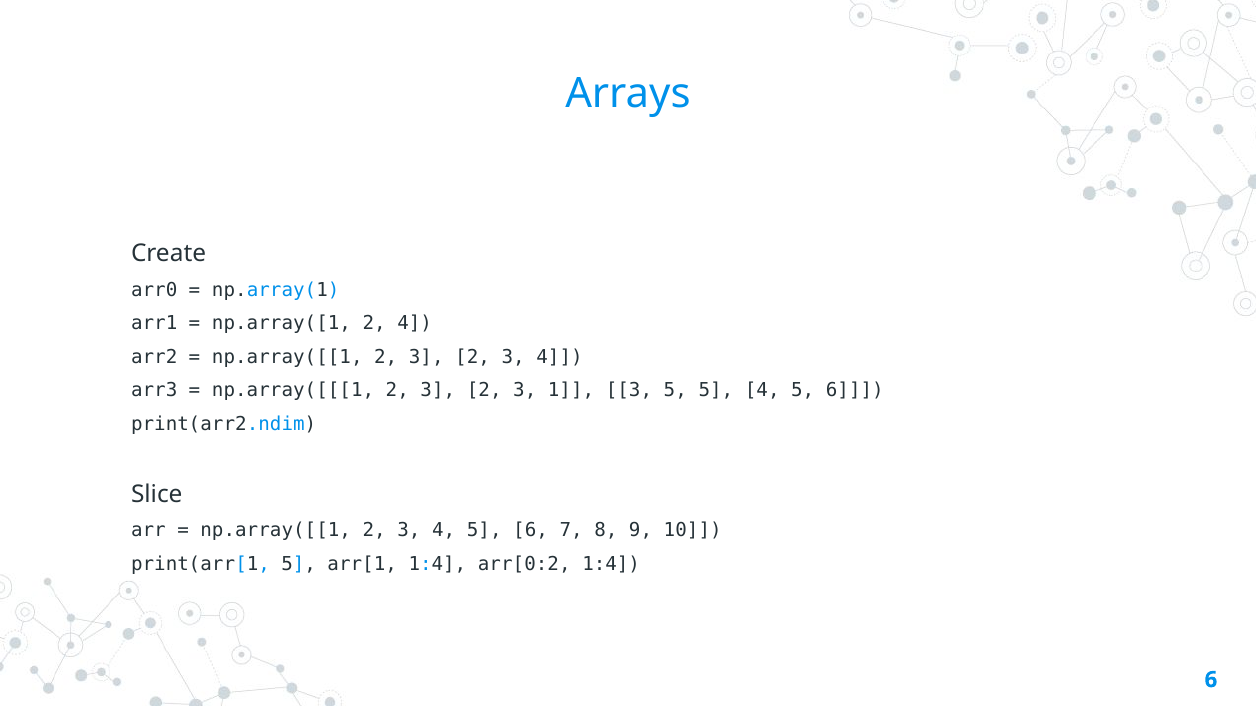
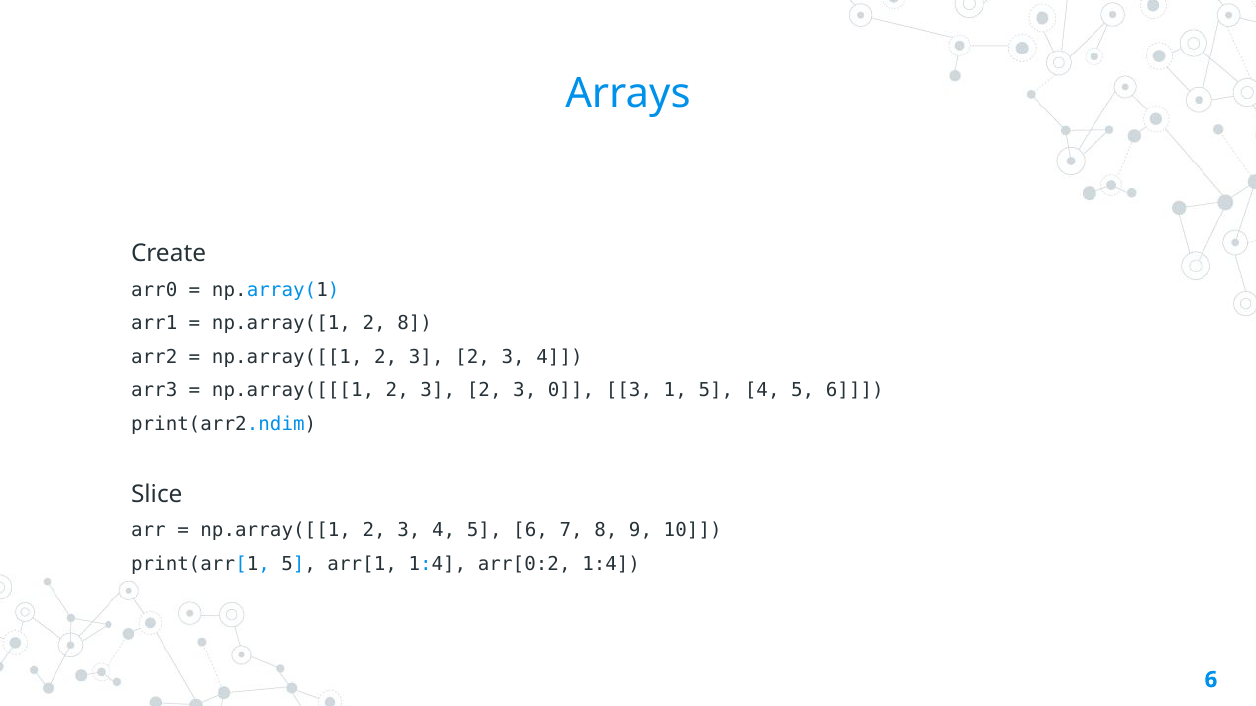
2 4: 4 -> 8 (415, 323)
1: 1 -> 0 (571, 391)
3 5: 5 -> 1 (675, 391)
